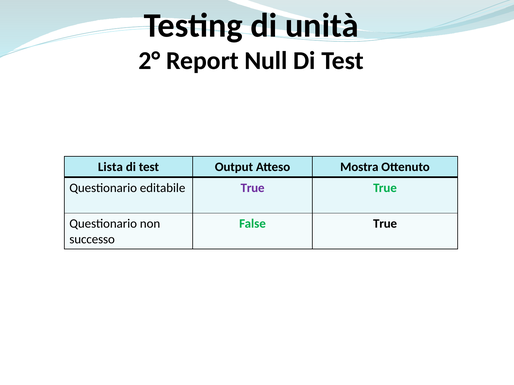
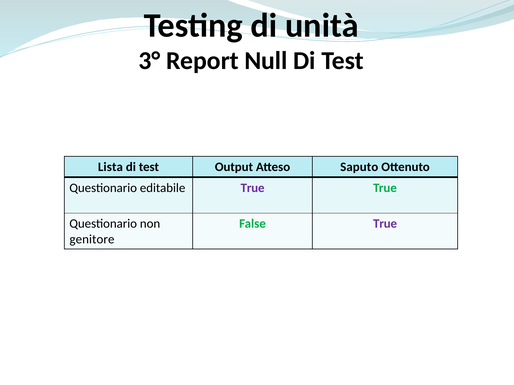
2°: 2° -> 3° (149, 61)
Mostra: Mostra -> Saputo (359, 167)
True colour: black -> purple (385, 224)
successo: successo -> genitore (92, 240)
